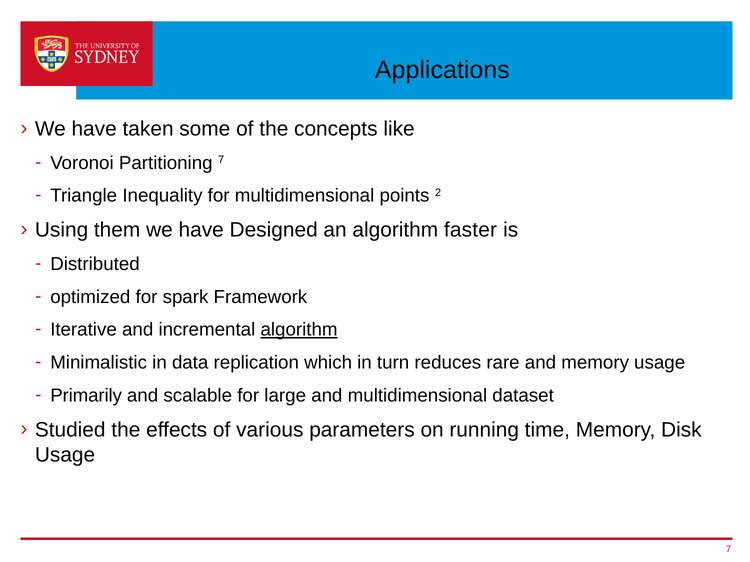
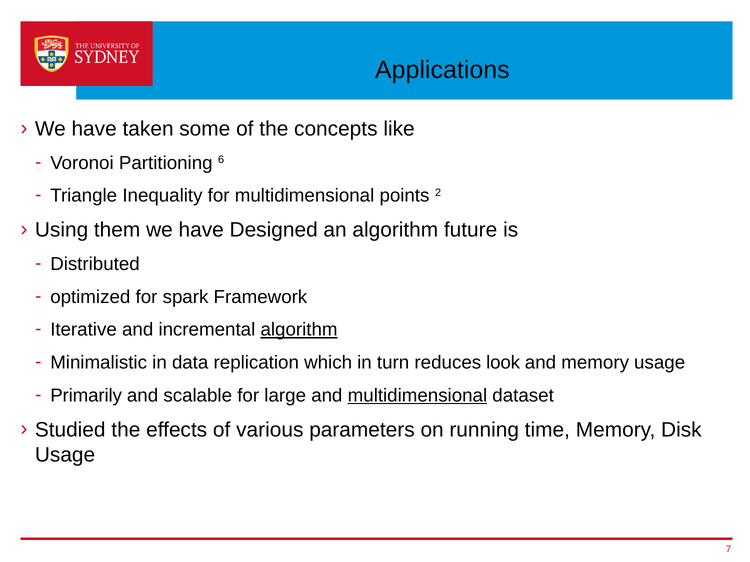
Partitioning 7: 7 -> 6 (221, 160)
faster: faster -> future (471, 230)
rare: rare -> look (503, 363)
multidimensional underline: none -> present (417, 396)
